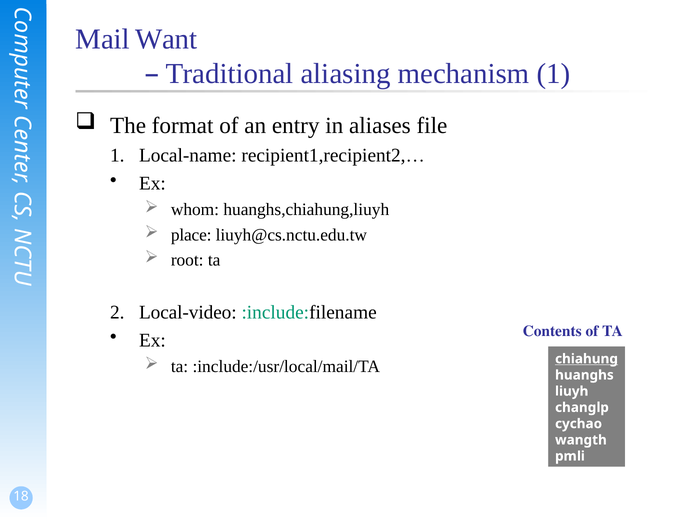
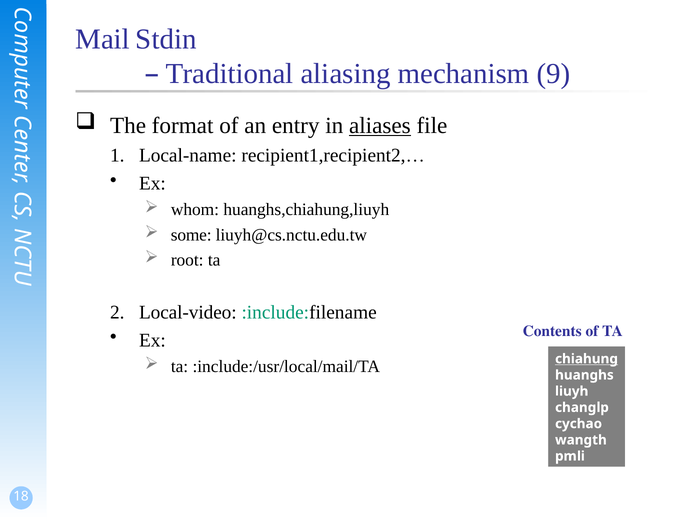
Want: Want -> Stdin (166, 39)
mechanism 1: 1 -> 9 (554, 74)
aliases underline: none -> present (380, 126)
place: place -> some (191, 235)
